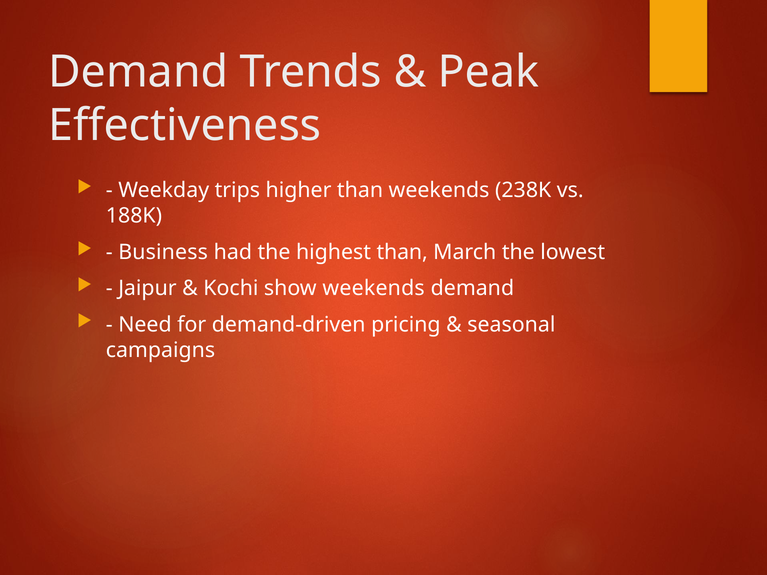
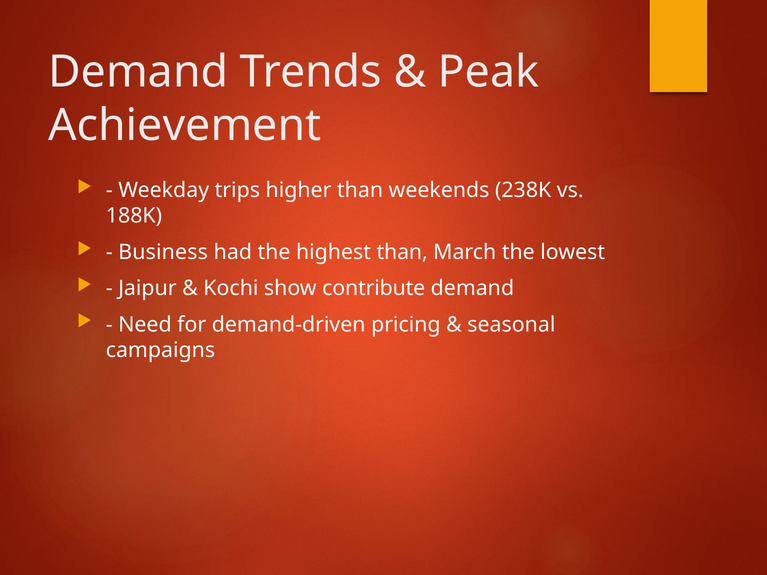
Effectiveness: Effectiveness -> Achievement (185, 125)
show weekends: weekends -> contribute (374, 288)
